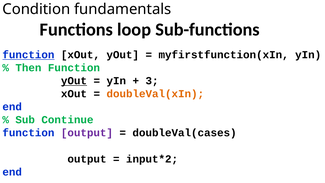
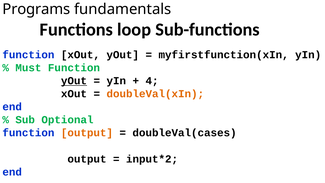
Condition: Condition -> Programs (36, 9)
function underline: present -> none (28, 55)
Then: Then -> Must (28, 68)
3: 3 -> 4 (152, 81)
Continue: Continue -> Optional (67, 120)
output colour: purple -> orange (87, 133)
